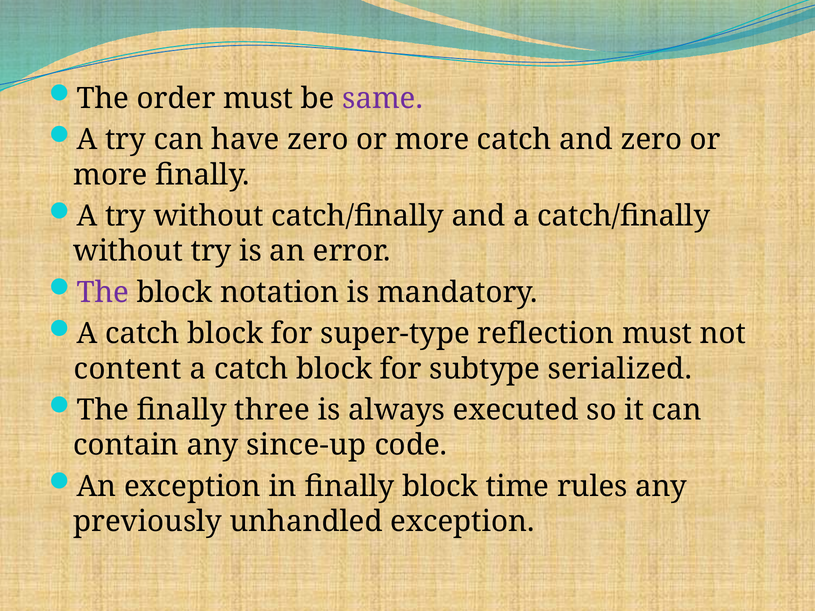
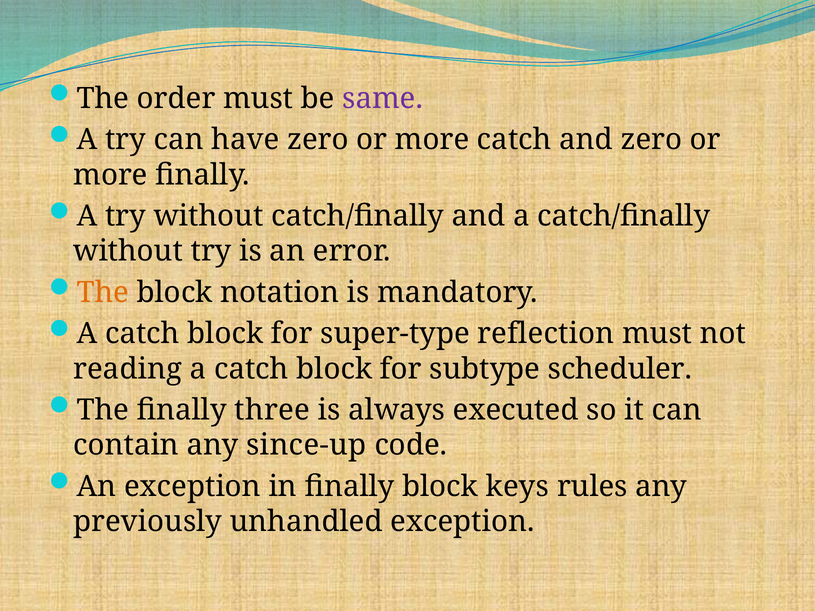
The colour: purple -> orange (103, 293)
content: content -> reading (128, 369)
serialized: serialized -> scheduler (620, 369)
time: time -> keys (517, 487)
